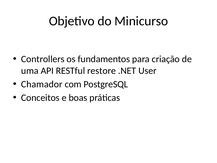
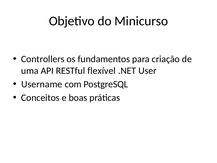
restore: restore -> flexível (102, 71)
Chamador: Chamador -> Username (42, 84)
